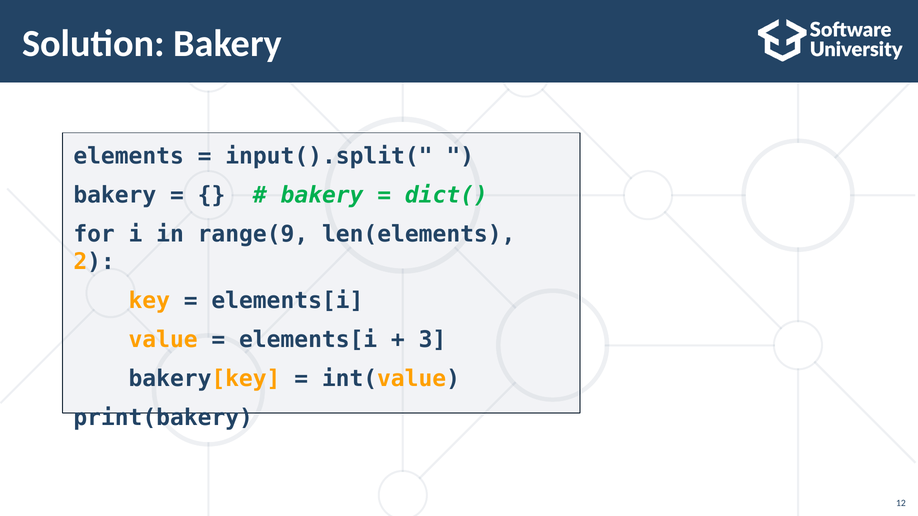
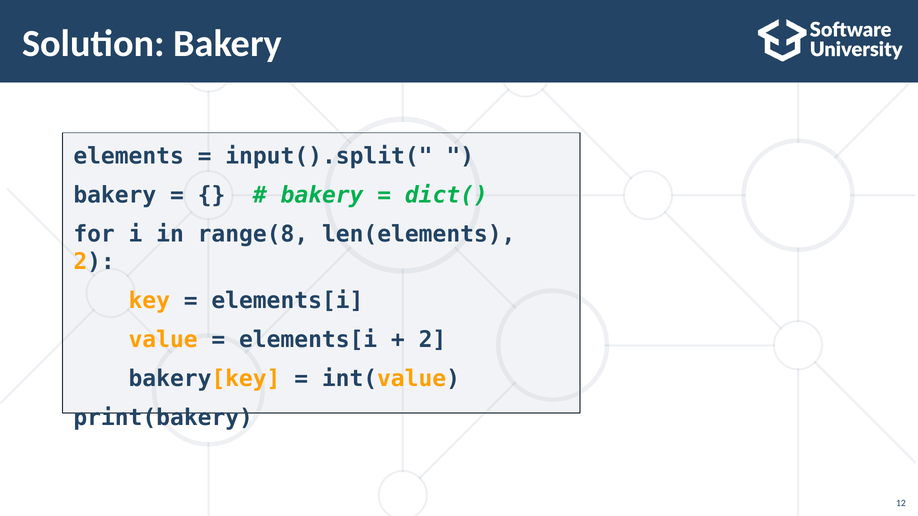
range(9: range(9 -> range(8 (253, 234)
3: 3 -> 2 (432, 340)
